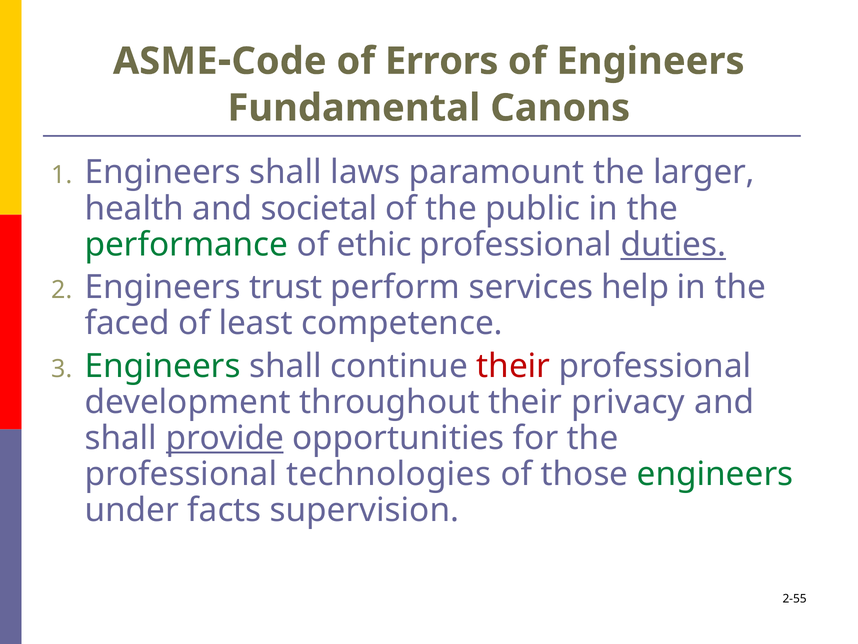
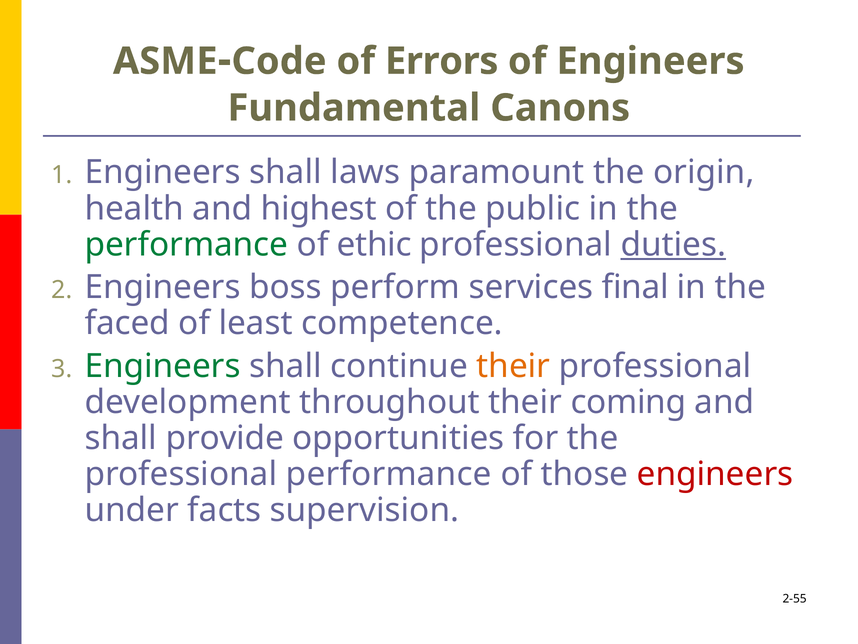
larger: larger -> origin (704, 172)
societal: societal -> highest (319, 208)
trust: trust -> boss (286, 287)
help: help -> final (635, 287)
their colour: red -> orange (513, 366)
privacy: privacy -> coming (629, 402)
provide underline: present -> none (225, 438)
professional technologies: technologies -> performance (389, 474)
engineers colour: green -> red (715, 474)
